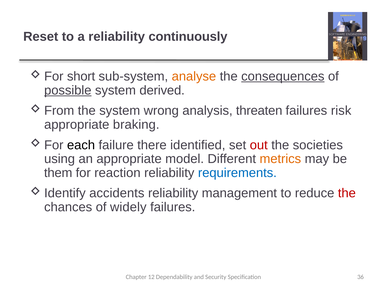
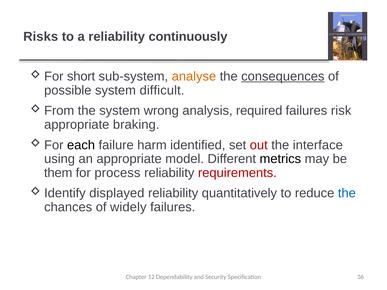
Reset: Reset -> Risks (41, 37)
possible underline: present -> none (68, 90)
derived: derived -> difficult (162, 90)
threaten: threaten -> required (259, 111)
there: there -> harm (152, 145)
societies: societies -> interface (318, 145)
metrics colour: orange -> black (280, 159)
reaction: reaction -> process (117, 173)
requirements colour: blue -> red (237, 173)
accidents: accidents -> displayed (117, 193)
management: management -> quantitatively (239, 193)
the colour: red -> blue (347, 193)
